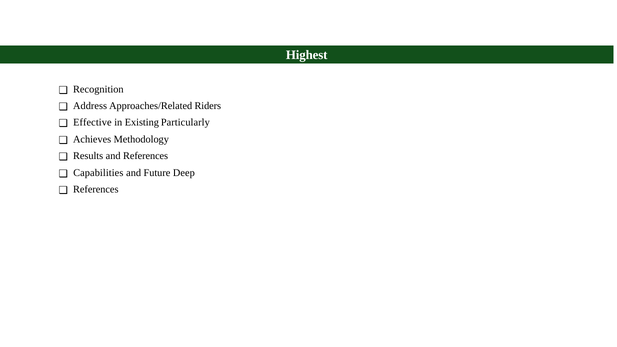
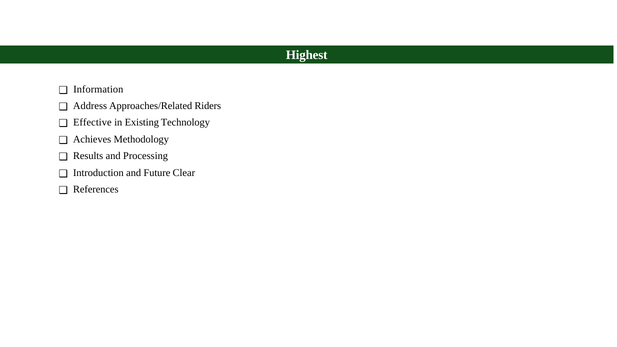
Recognition: Recognition -> Information (98, 89)
Particularly: Particularly -> Technology (185, 123)
and References: References -> Processing (146, 156)
Capabilities: Capabilities -> Introduction (98, 173)
Deep: Deep -> Clear (184, 173)
